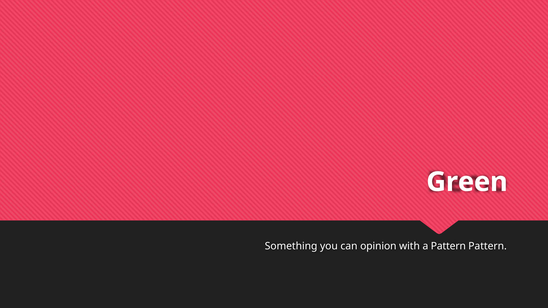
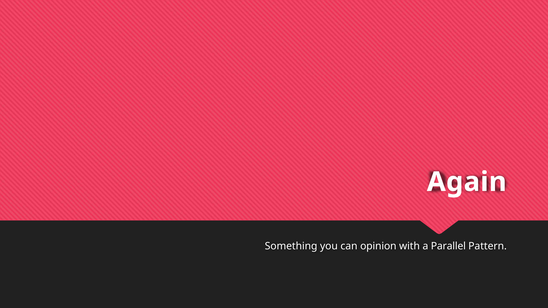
Green: Green -> Again (467, 182)
a Pattern: Pattern -> Parallel (448, 246)
